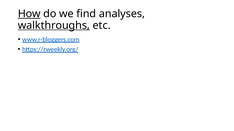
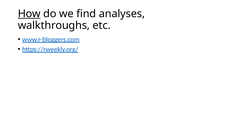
walkthroughs underline: present -> none (54, 25)
